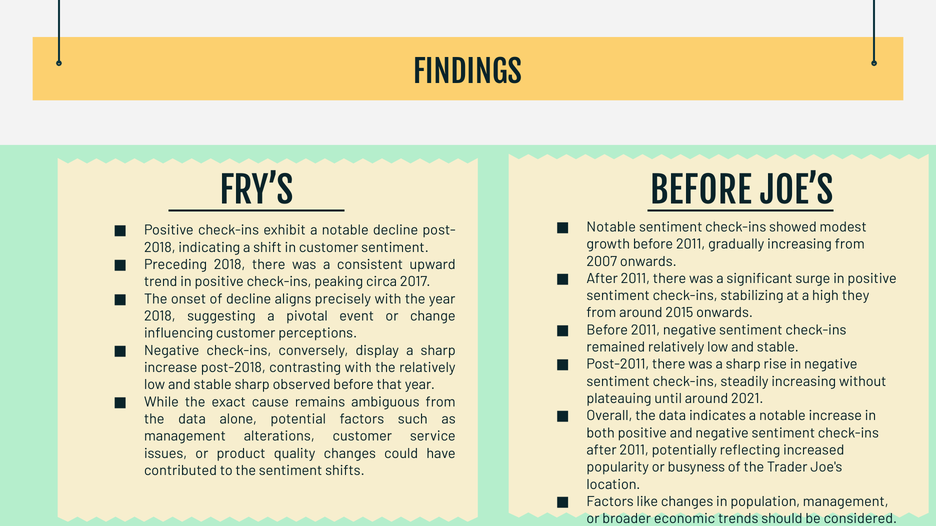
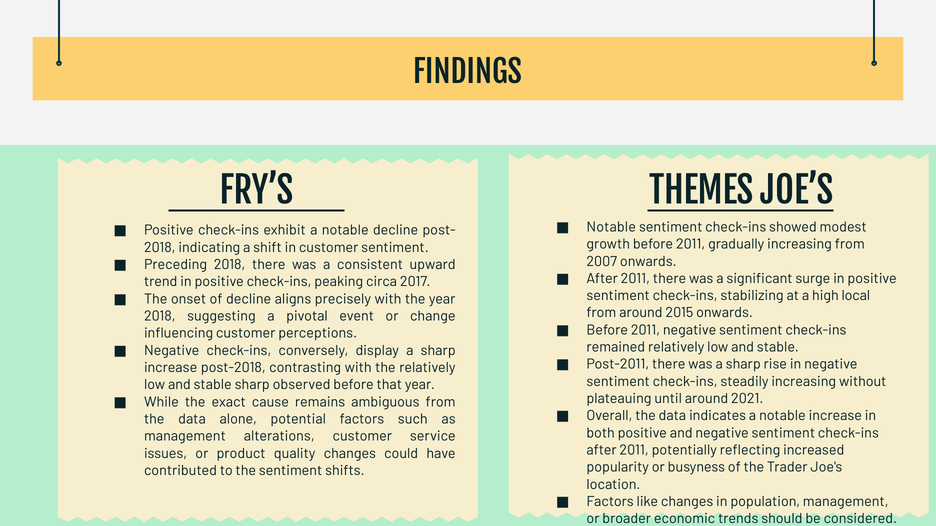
BEFORE: BEFORE -> THEMES (701, 192)
they: they -> local (856, 296)
